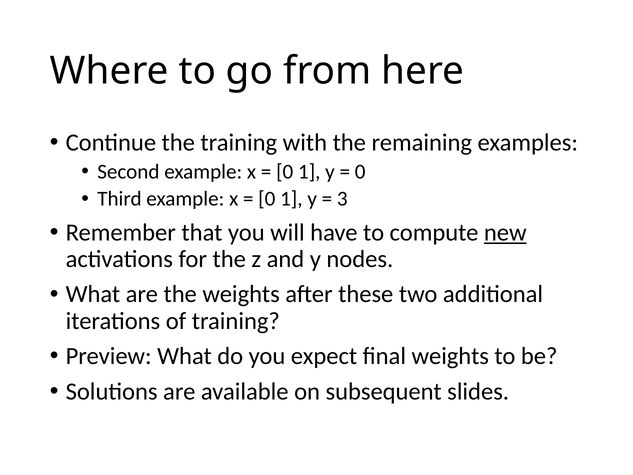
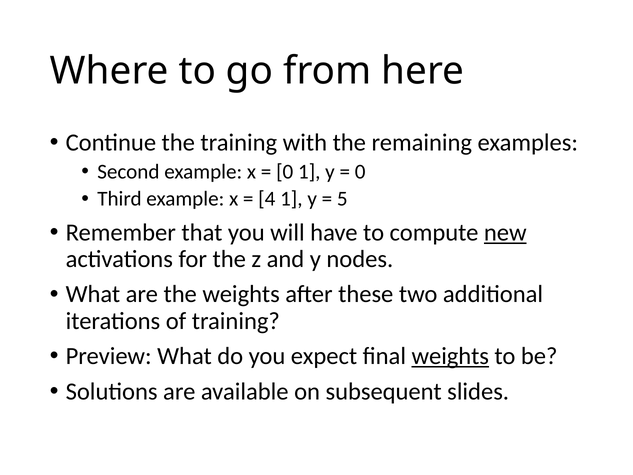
0: 0 -> 4 (267, 199)
3: 3 -> 5 (342, 199)
weights underline: none -> present (450, 356)
